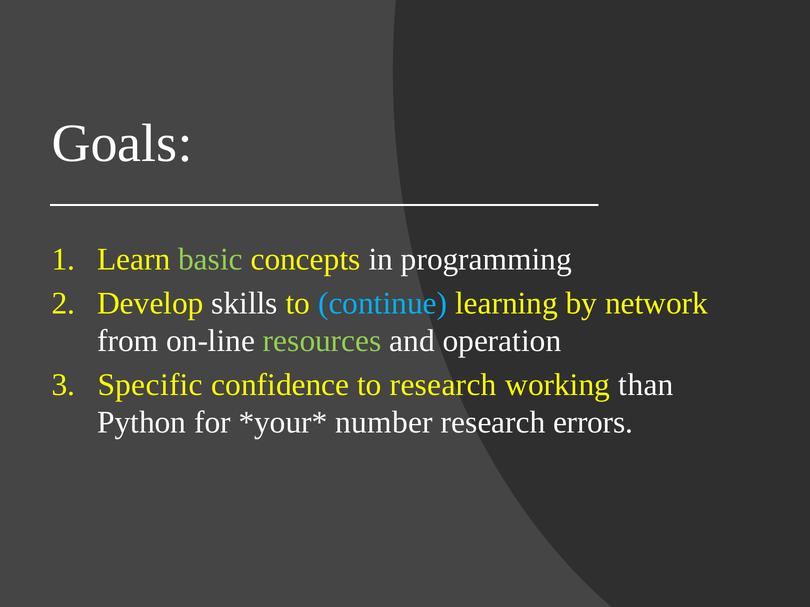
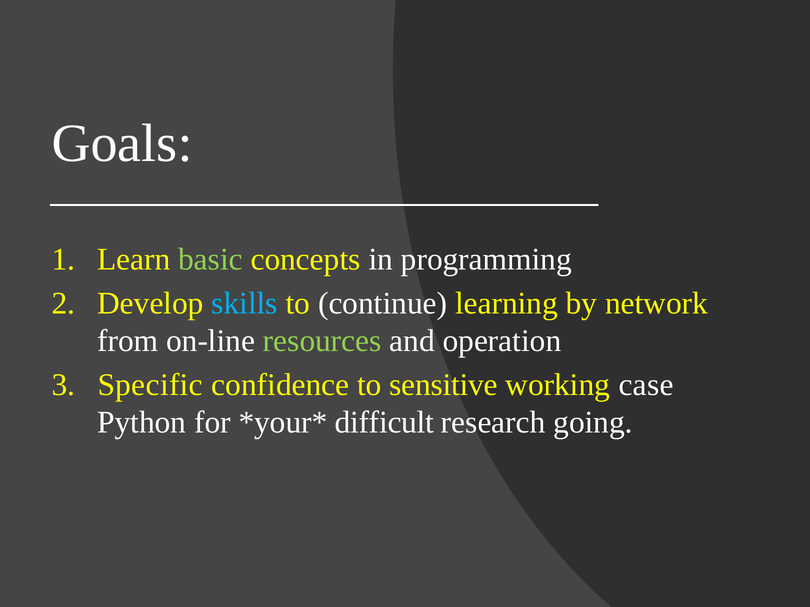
skills colour: white -> light blue (245, 303)
continue colour: light blue -> white (383, 303)
to research: research -> sensitive (443, 385)
than: than -> case (646, 385)
number: number -> difficult (384, 423)
errors: errors -> going (593, 423)
